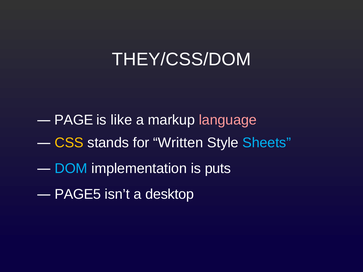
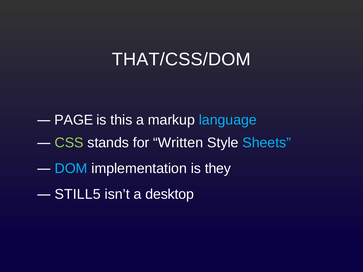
THEY/CSS/DOM: THEY/CSS/DOM -> THAT/CSS/DOM (181, 59)
like: like -> this (121, 120)
language colour: pink -> light blue (228, 120)
CSS colour: yellow -> light green (69, 143)
puts: puts -> they (218, 169)
PAGE5: PAGE5 -> STILL5 (78, 194)
